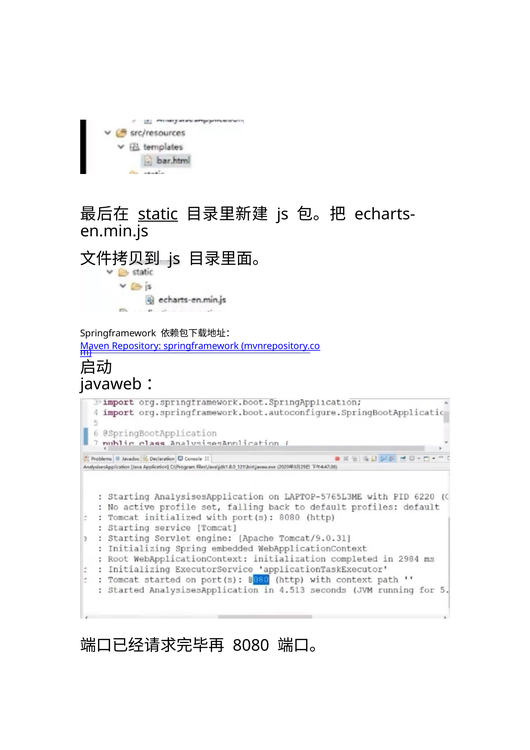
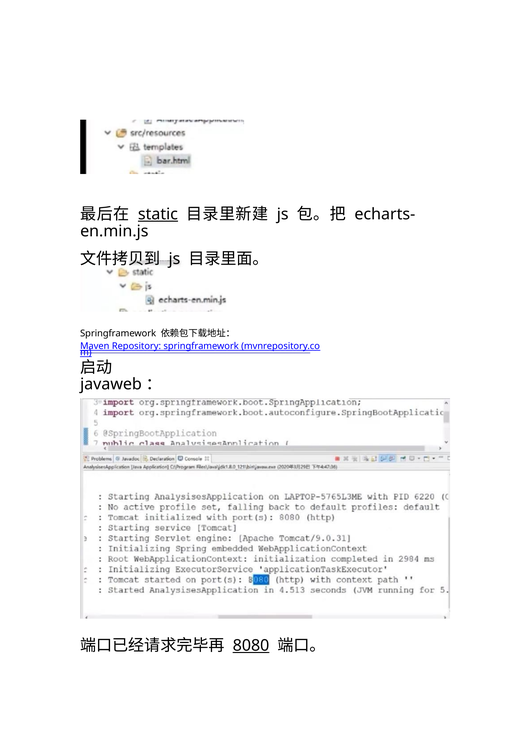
8080 underline: none -> present (251, 645)
